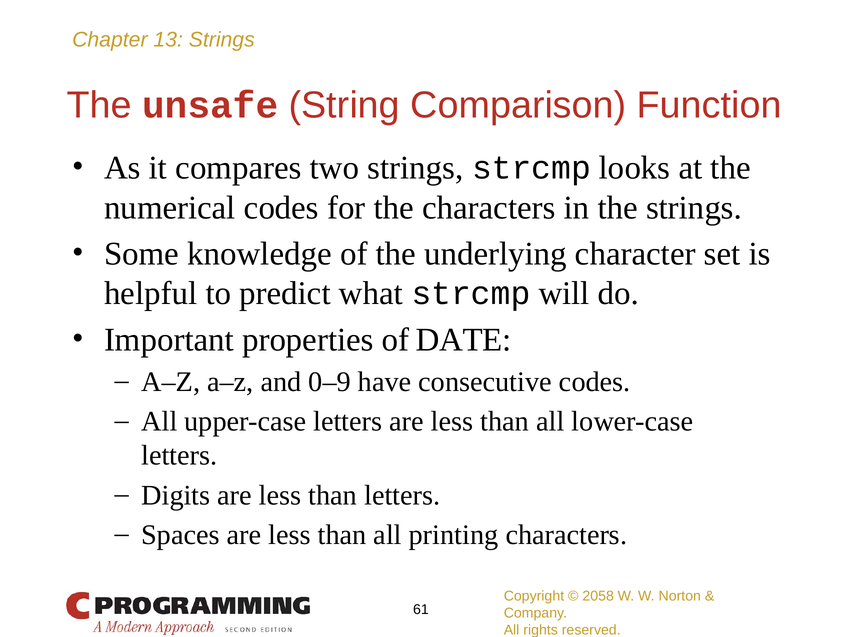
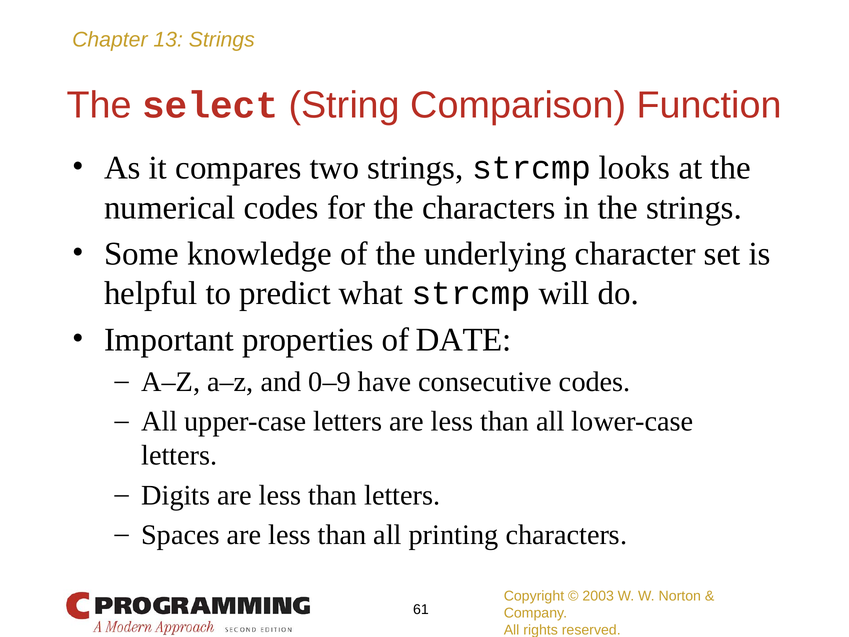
unsafe: unsafe -> select (210, 105)
2058: 2058 -> 2003 (598, 596)
